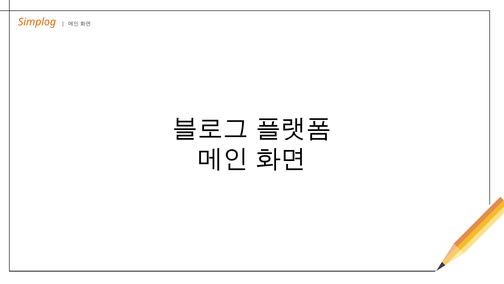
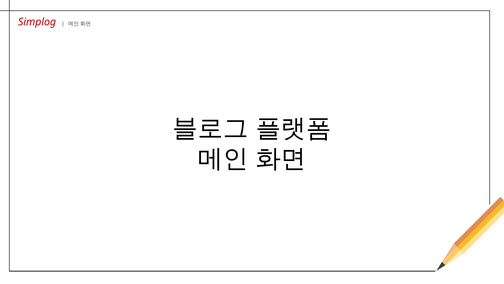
Simplog colour: orange -> red (37, 22)
